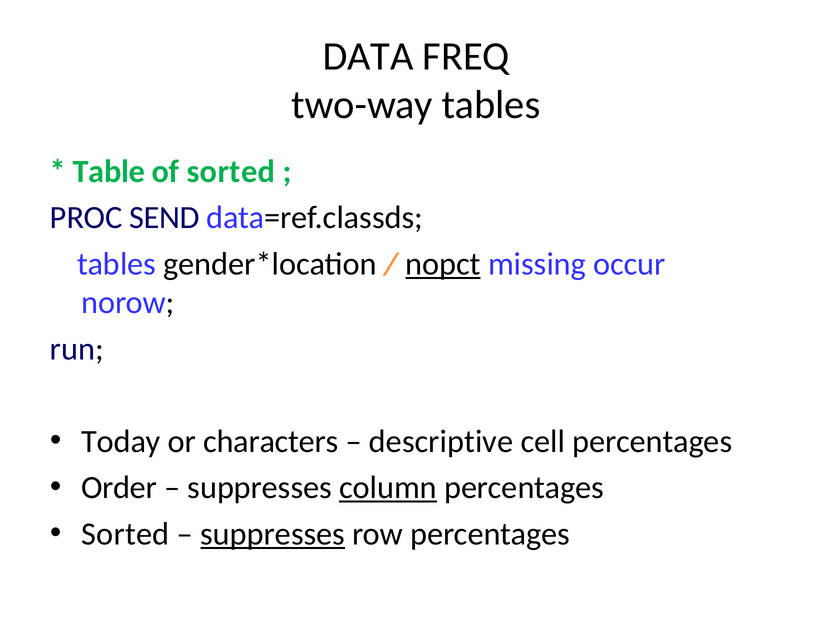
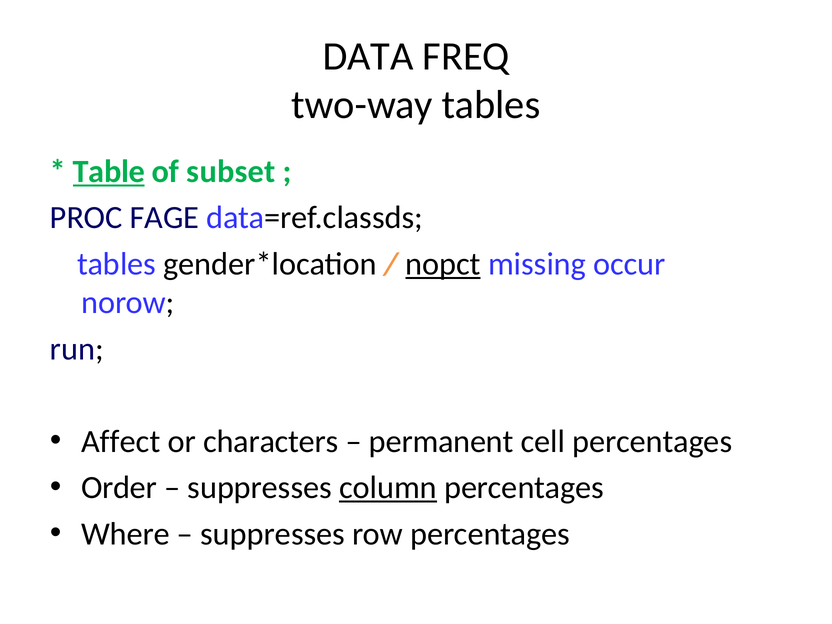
Table underline: none -> present (109, 171)
of sorted: sorted -> subset (231, 171)
SEND: SEND -> FAGE (164, 218)
Today: Today -> Affect (121, 442)
descriptive: descriptive -> permanent (441, 442)
Sorted: Sorted -> Where (125, 534)
suppresses underline: present -> none (273, 534)
